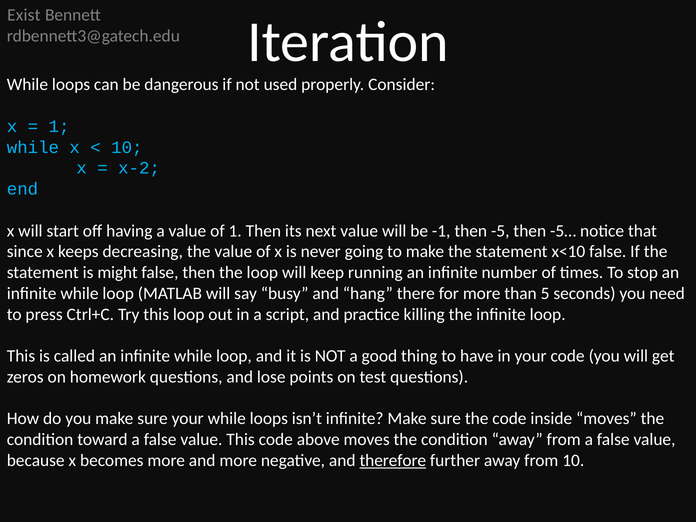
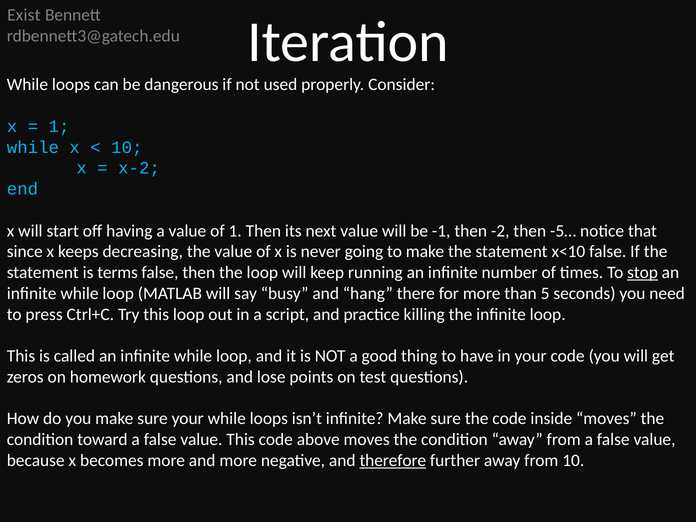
-5: -5 -> -2 (500, 231)
might: might -> terms (118, 273)
stop underline: none -> present (643, 273)
